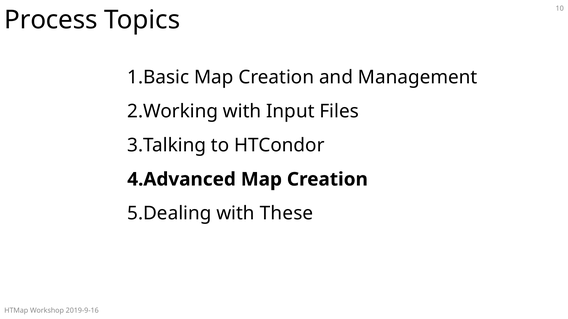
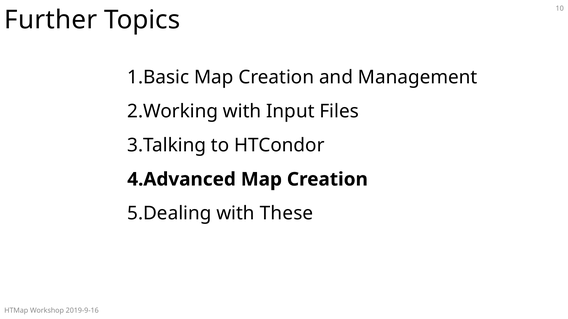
Process: Process -> Further (51, 20)
